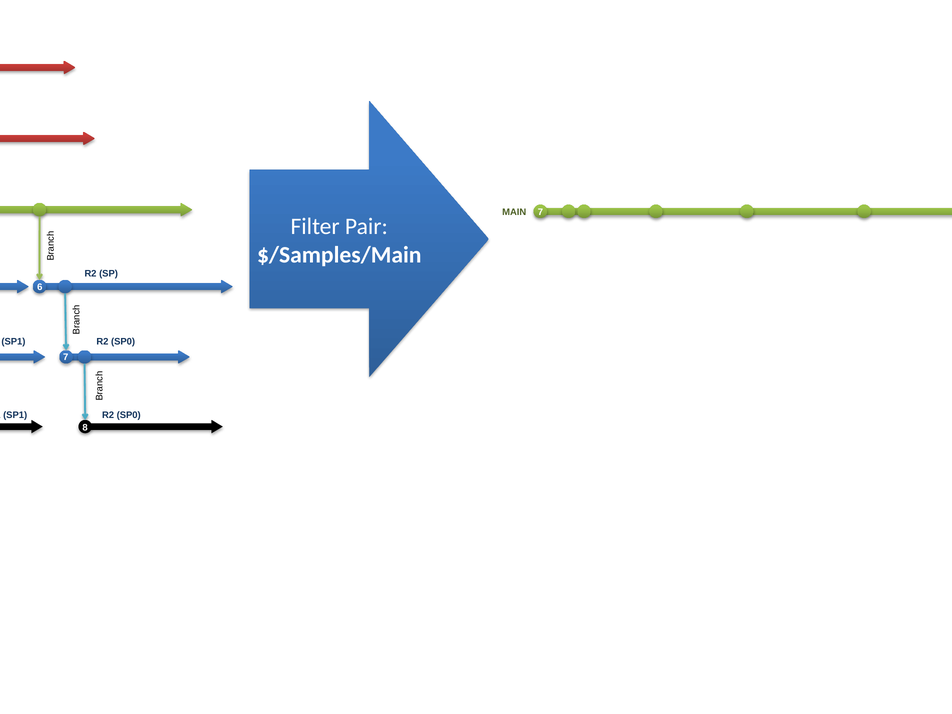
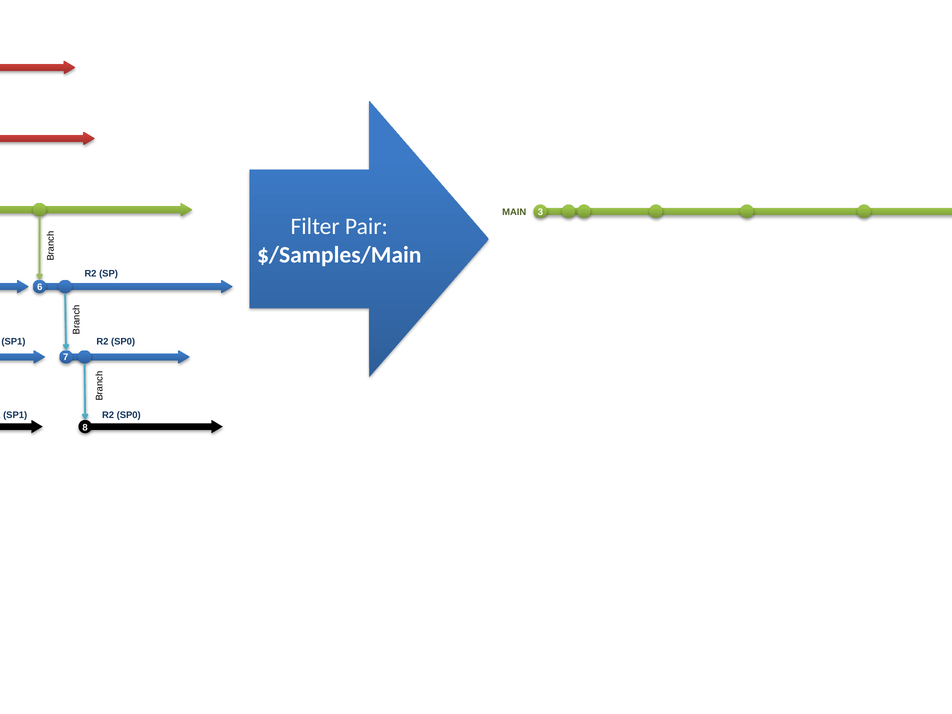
MAIN 7: 7 -> 3 (540, 212)
